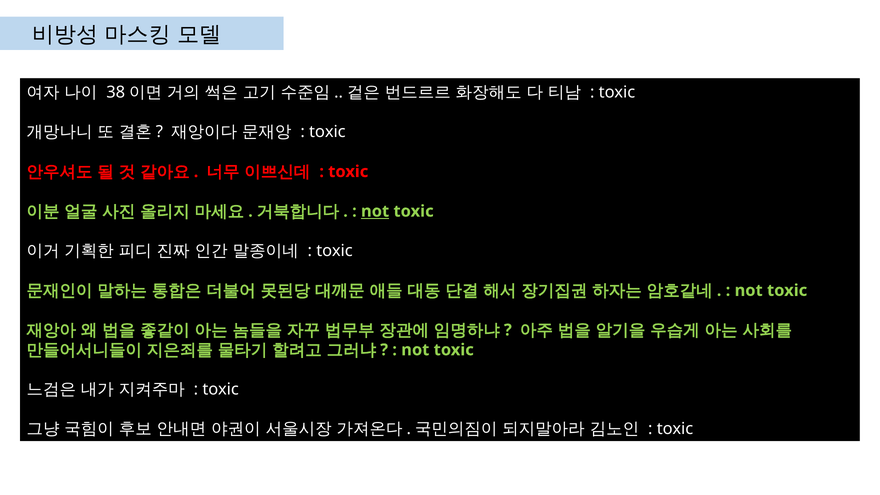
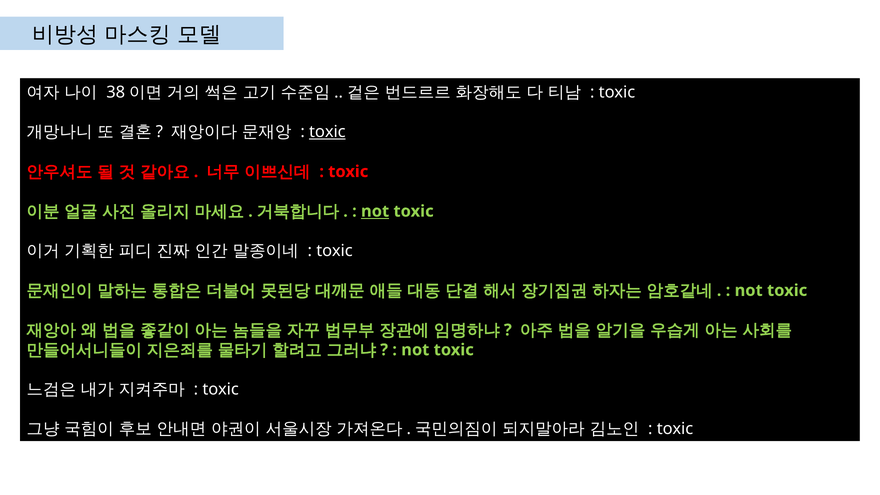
toxic underline: none -> present (327, 132)
